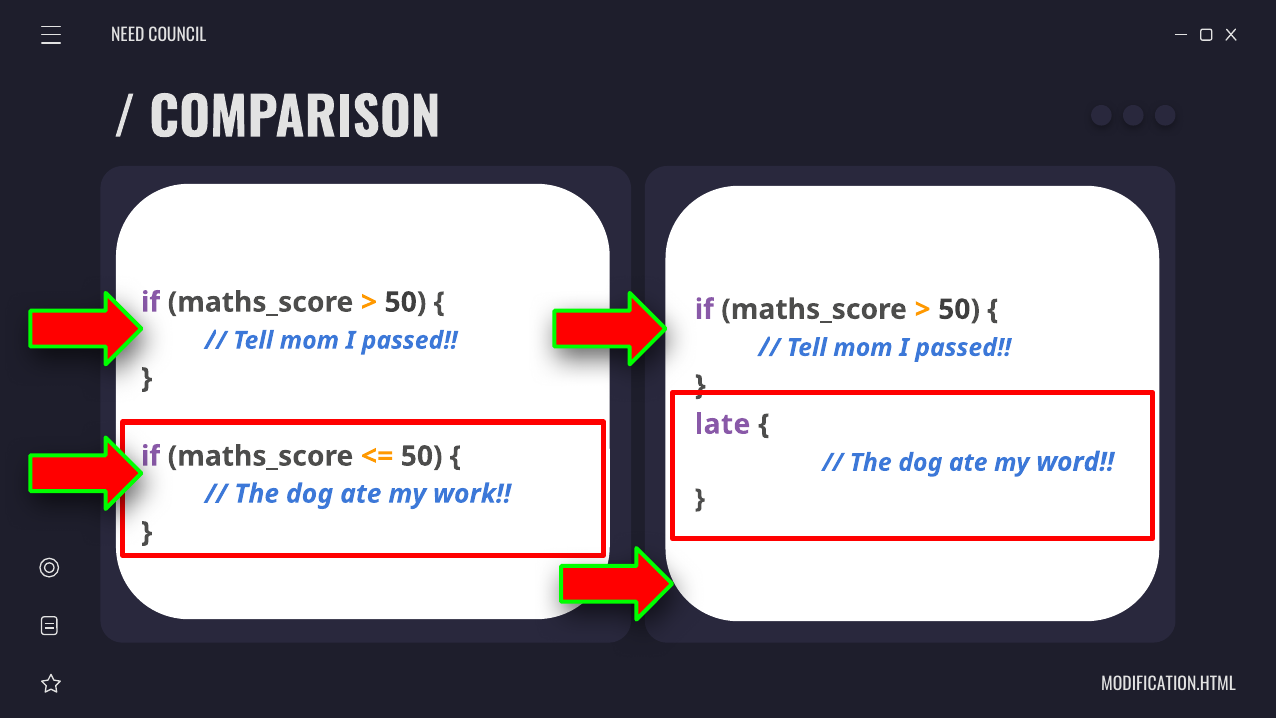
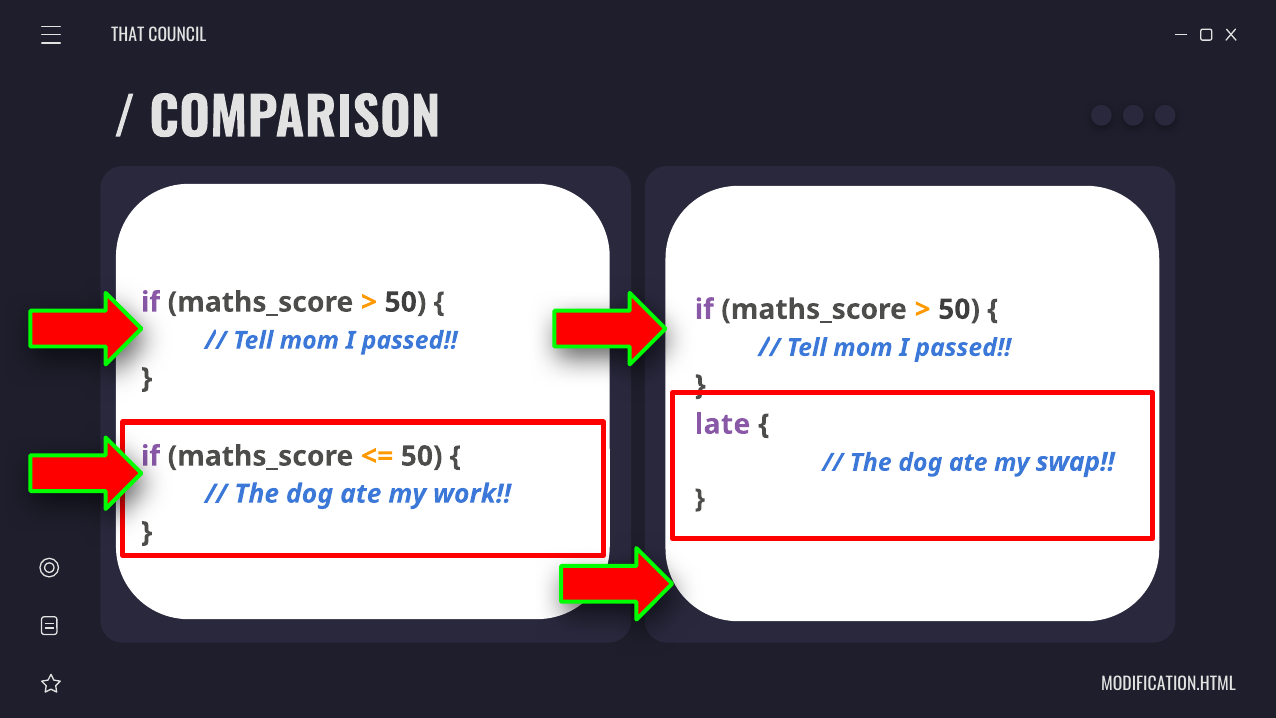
NEED: NEED -> THAT (128, 36)
word: word -> swap (1075, 462)
